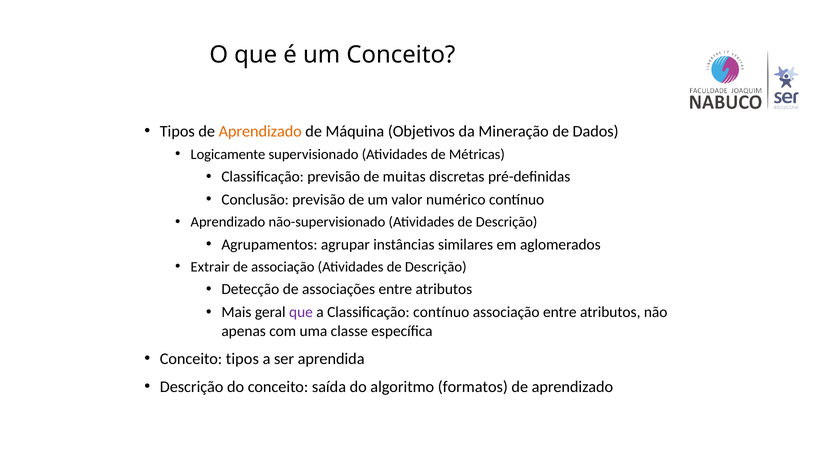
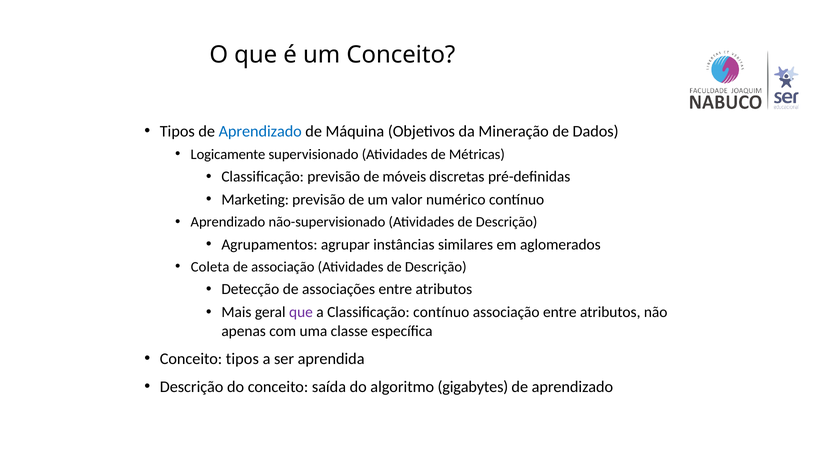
Aprendizado colour: orange -> blue (260, 131)
muitas: muitas -> móveis (404, 177)
Conclusão: Conclusão -> Marketing (255, 200)
Extrair: Extrair -> Coleta (210, 267)
formatos: formatos -> gigabytes (473, 387)
